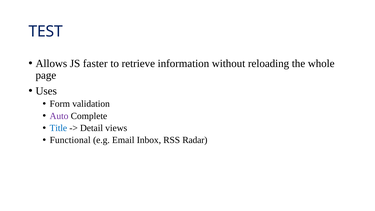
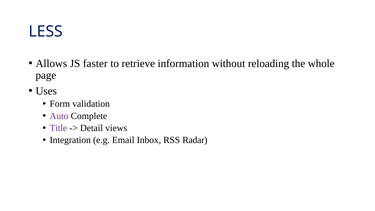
TEST: TEST -> LESS (46, 32)
Title colour: blue -> purple (58, 128)
Functional: Functional -> Integration (70, 140)
